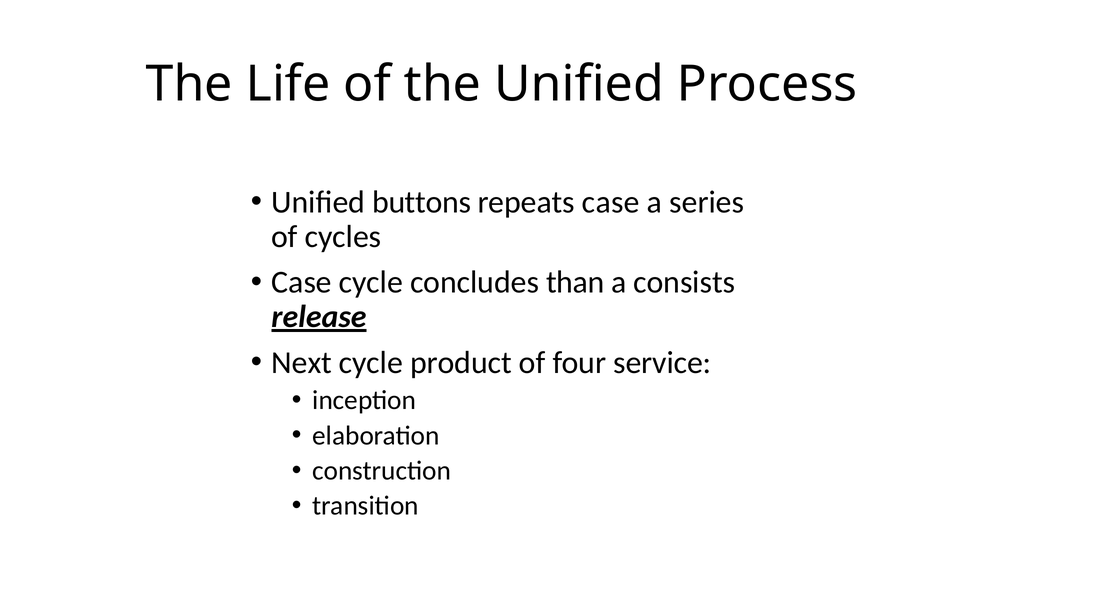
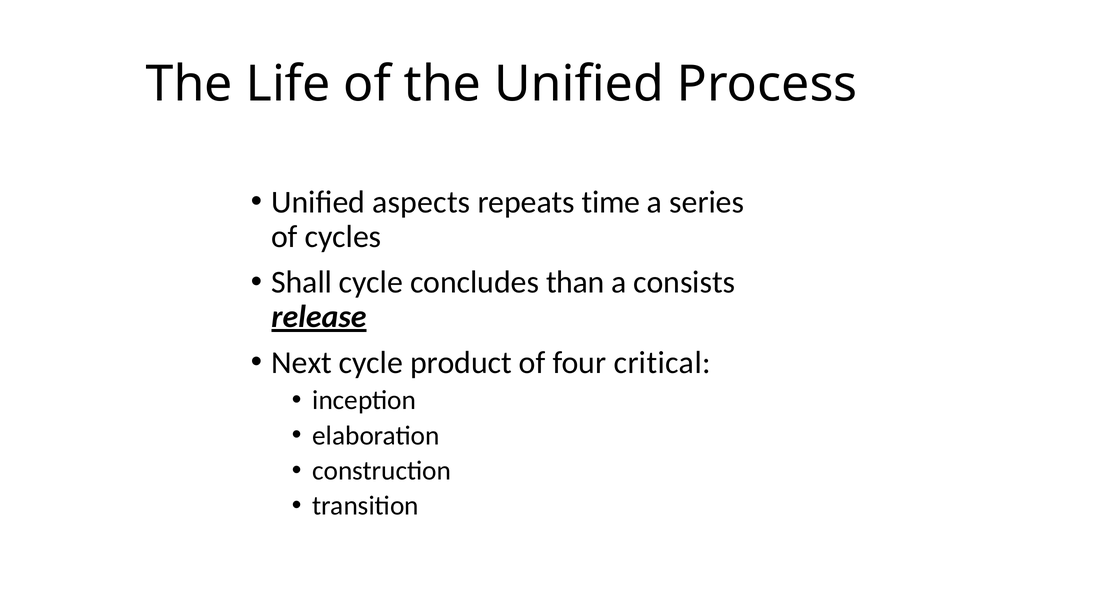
buttons: buttons -> aspects (421, 202)
repeats case: case -> time (611, 202)
Case: Case -> Shall (302, 282)
service: service -> critical (662, 363)
